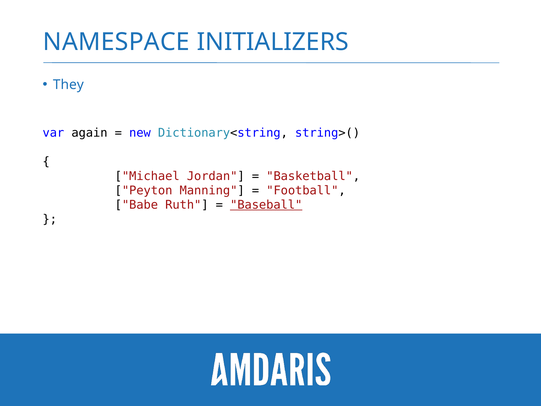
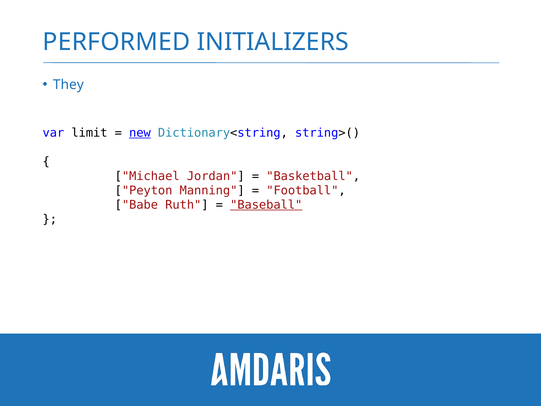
NAMESPACE: NAMESPACE -> PERFORMED (116, 42)
again: again -> limit (89, 133)
new underline: none -> present (140, 133)
